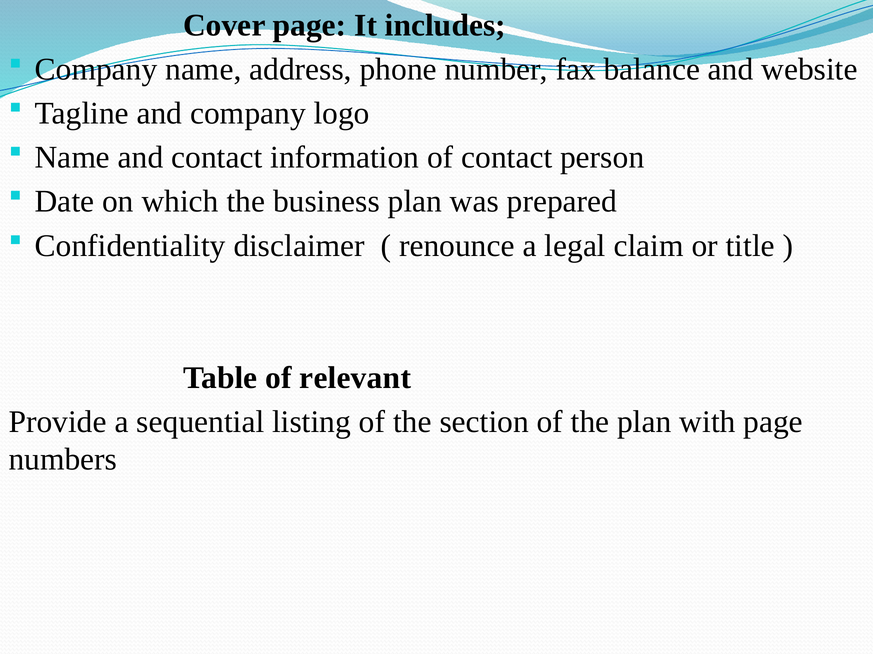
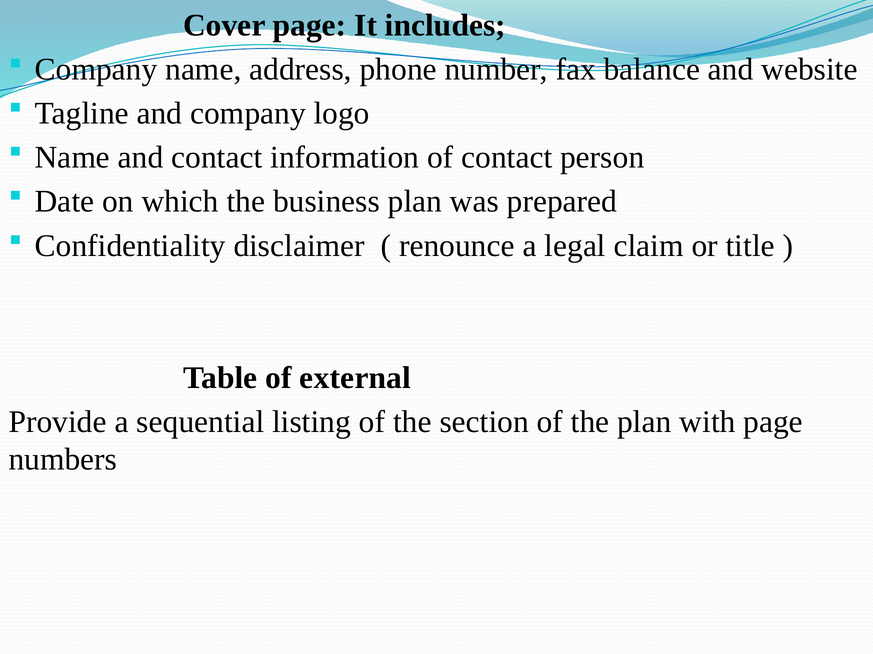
relevant: relevant -> external (355, 378)
